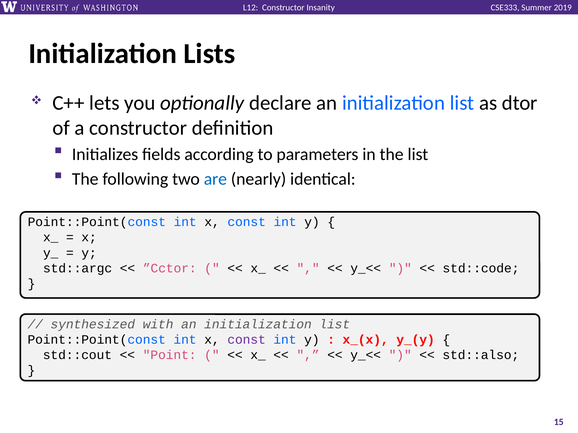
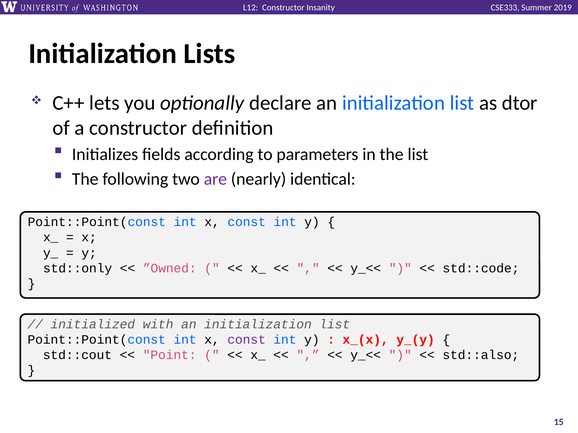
are colour: blue -> purple (215, 179)
std::argc: std::argc -> std::only (78, 268)
”Cctor: ”Cctor -> ”Owned (170, 268)
synthesized: synthesized -> initialized (93, 325)
